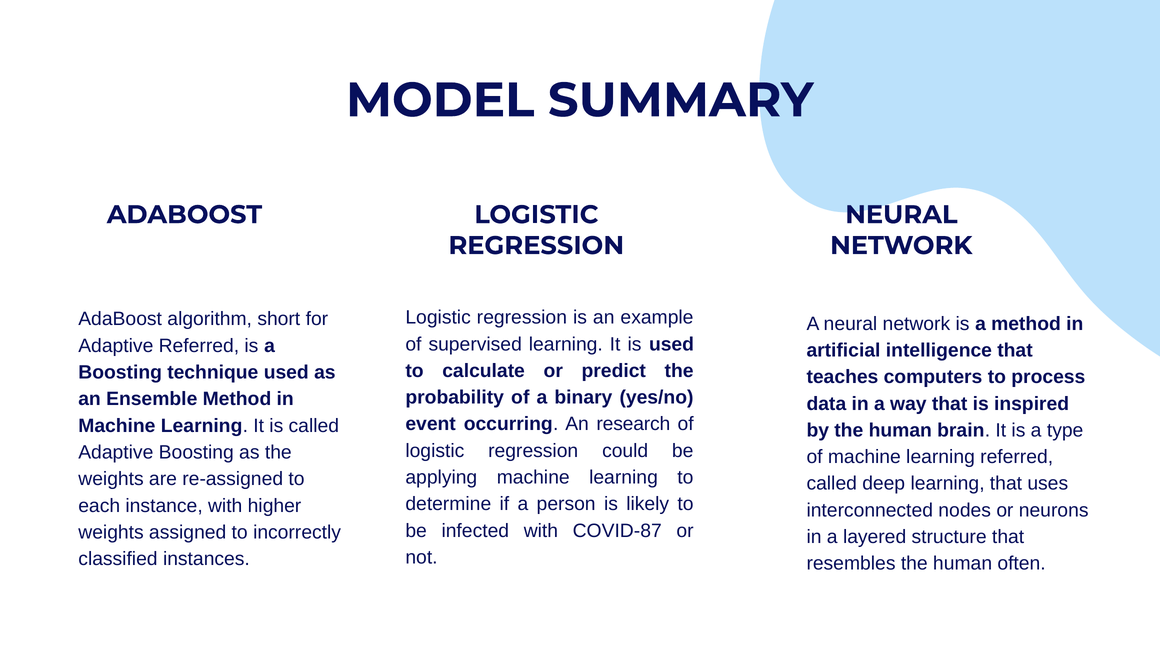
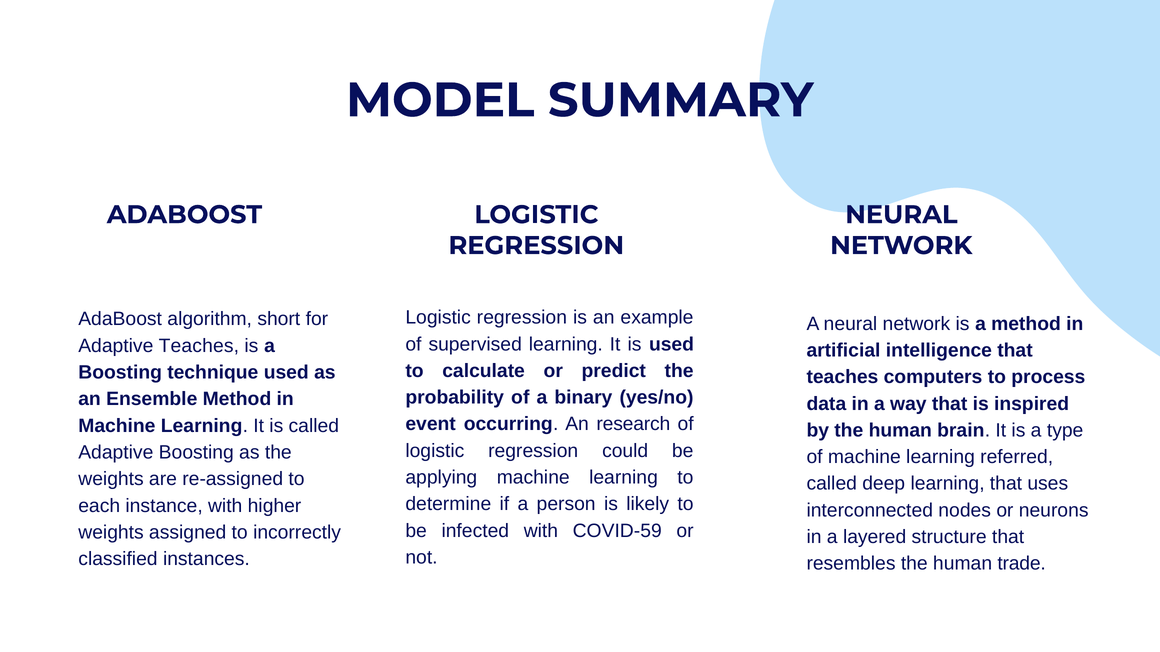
Adaptive Referred: Referred -> Teaches (199, 346)
COVID-87: COVID-87 -> COVID-59 (617, 531)
often: often -> trade (1022, 564)
